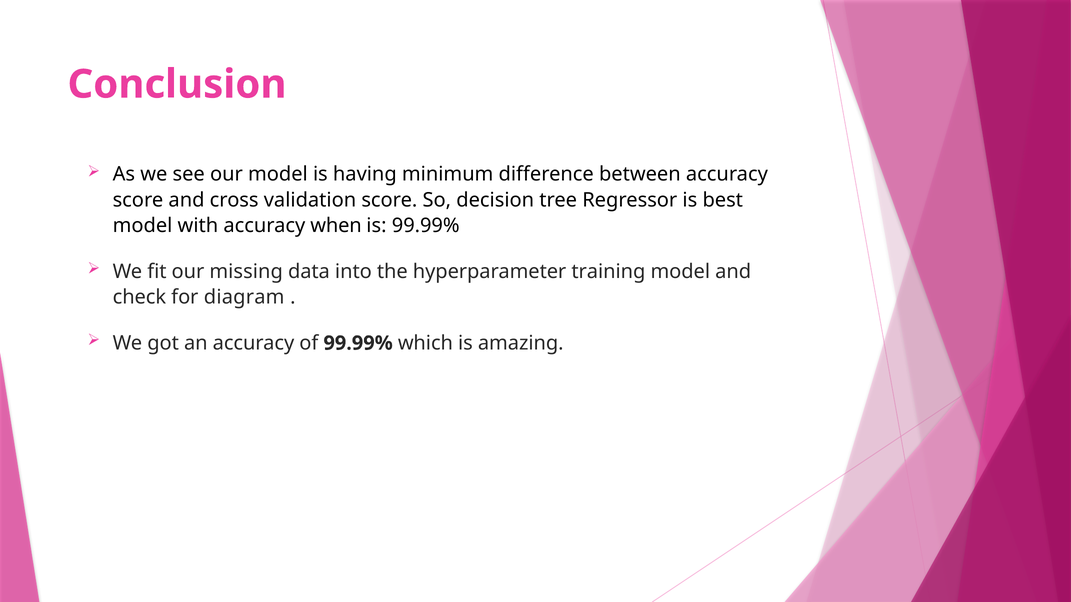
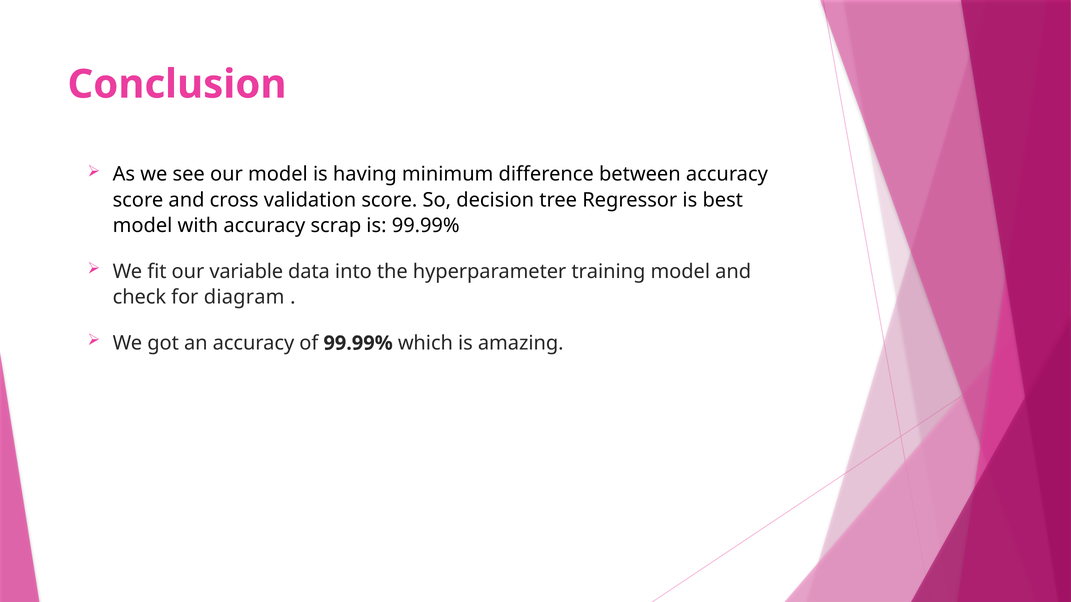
when: when -> scrap (336, 226)
missing: missing -> variable (246, 272)
